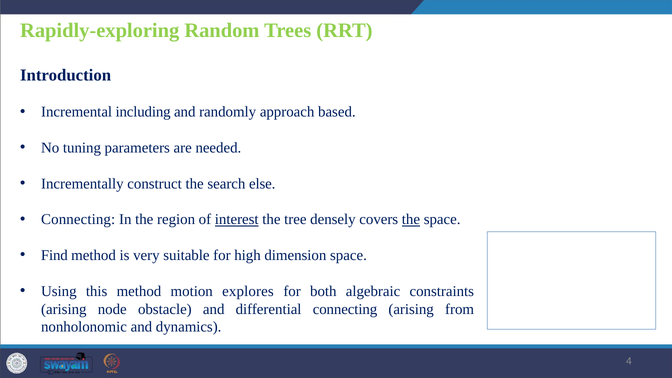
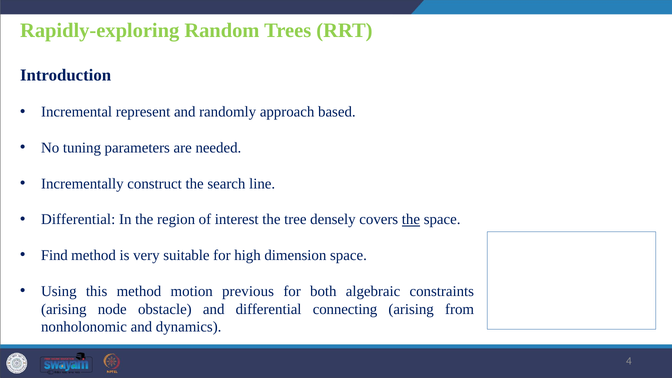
including: including -> represent (143, 112)
else: else -> line (262, 184)
Connecting: Connecting -> Differential (78, 220)
interest underline: present -> none (237, 220)
explores: explores -> previous (248, 291)
